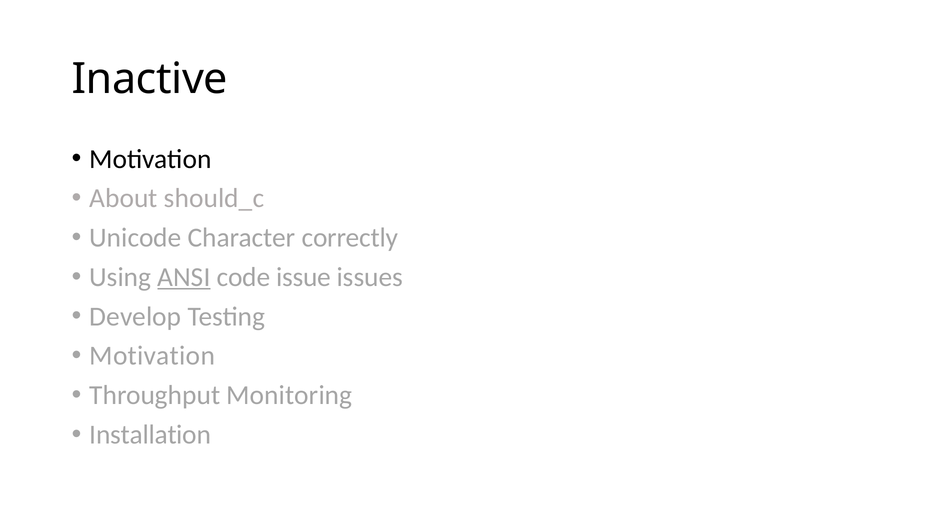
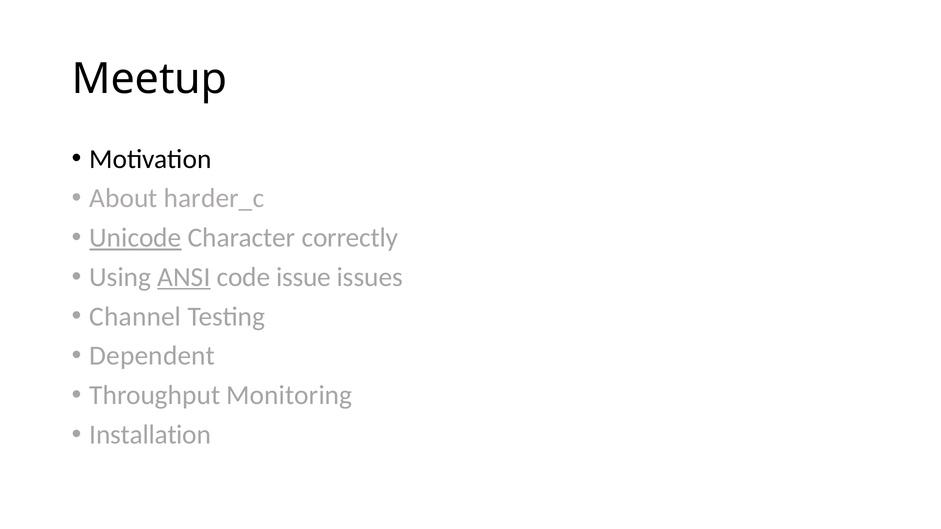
Inactive: Inactive -> Meetup (150, 79)
should_c: should_c -> harder_c (214, 198)
Unicode underline: none -> present (135, 238)
Develop: Develop -> Channel (135, 317)
Motivation: Motivation -> Dependent (152, 356)
